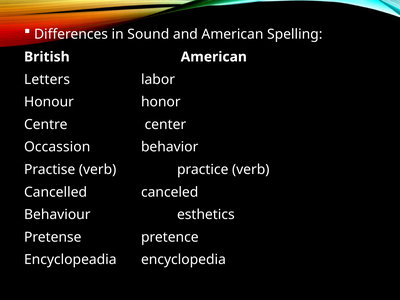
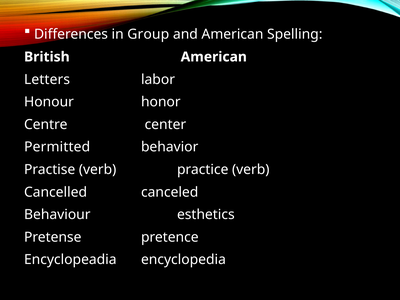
Sound: Sound -> Group (148, 34)
Occassion: Occassion -> Permitted (57, 147)
